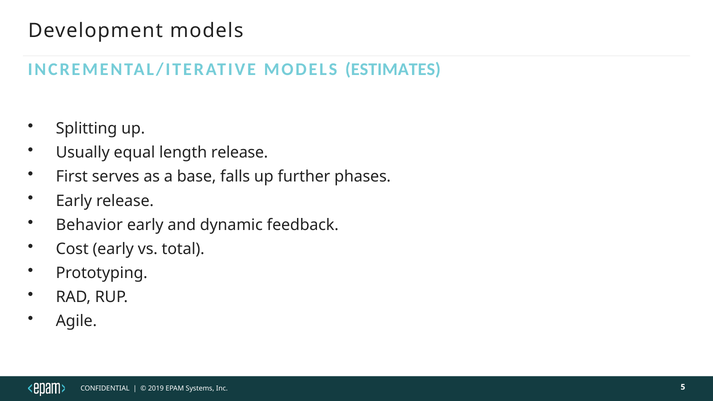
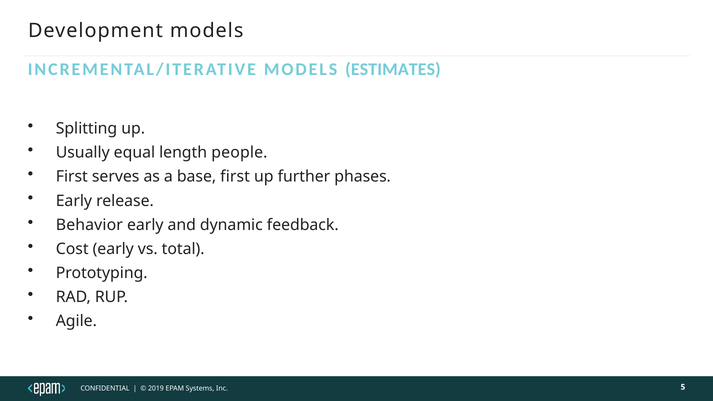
length release: release -> people (239, 153)
base falls: falls -> first (235, 177)
